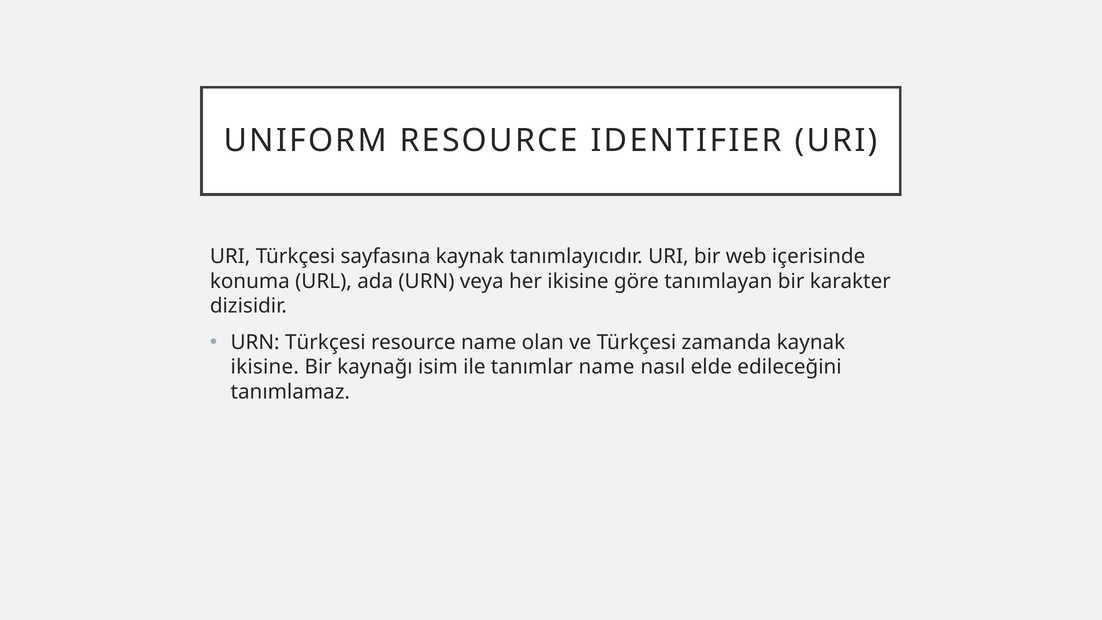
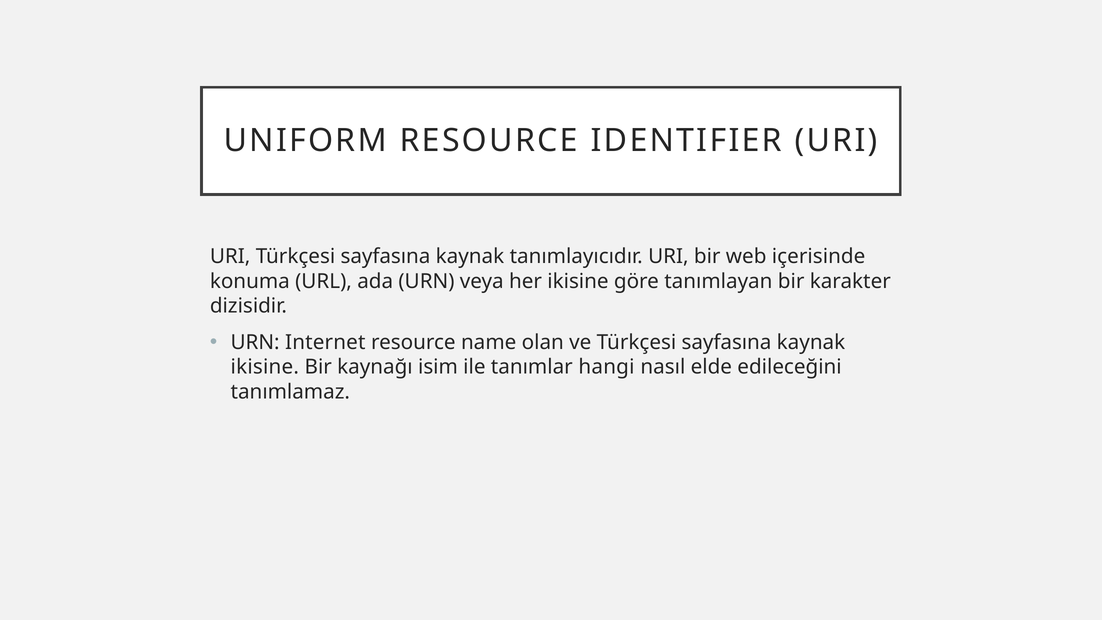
URN Türkçesi: Türkçesi -> Internet (325, 342)
ve Türkçesi zamanda: zamanda -> sayfasına (727, 342)
tanımlar name: name -> hangi (606, 367)
